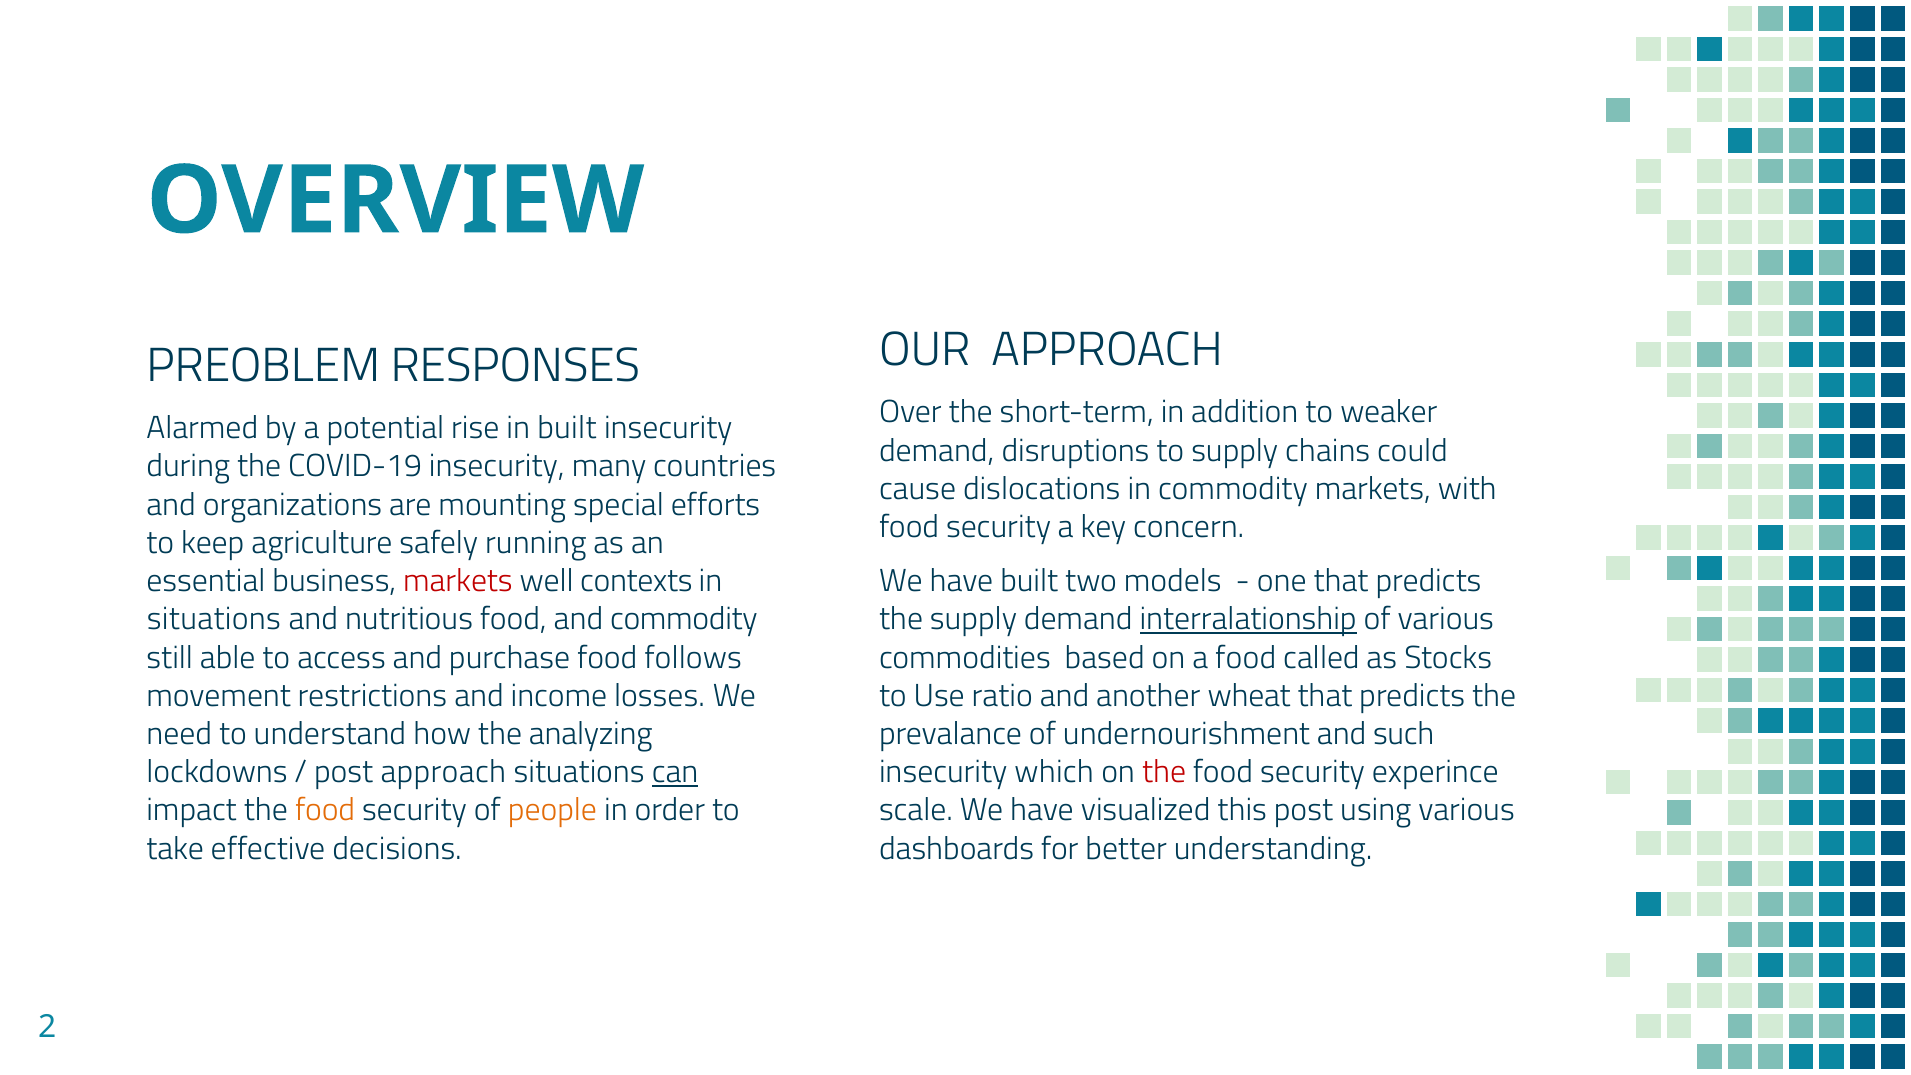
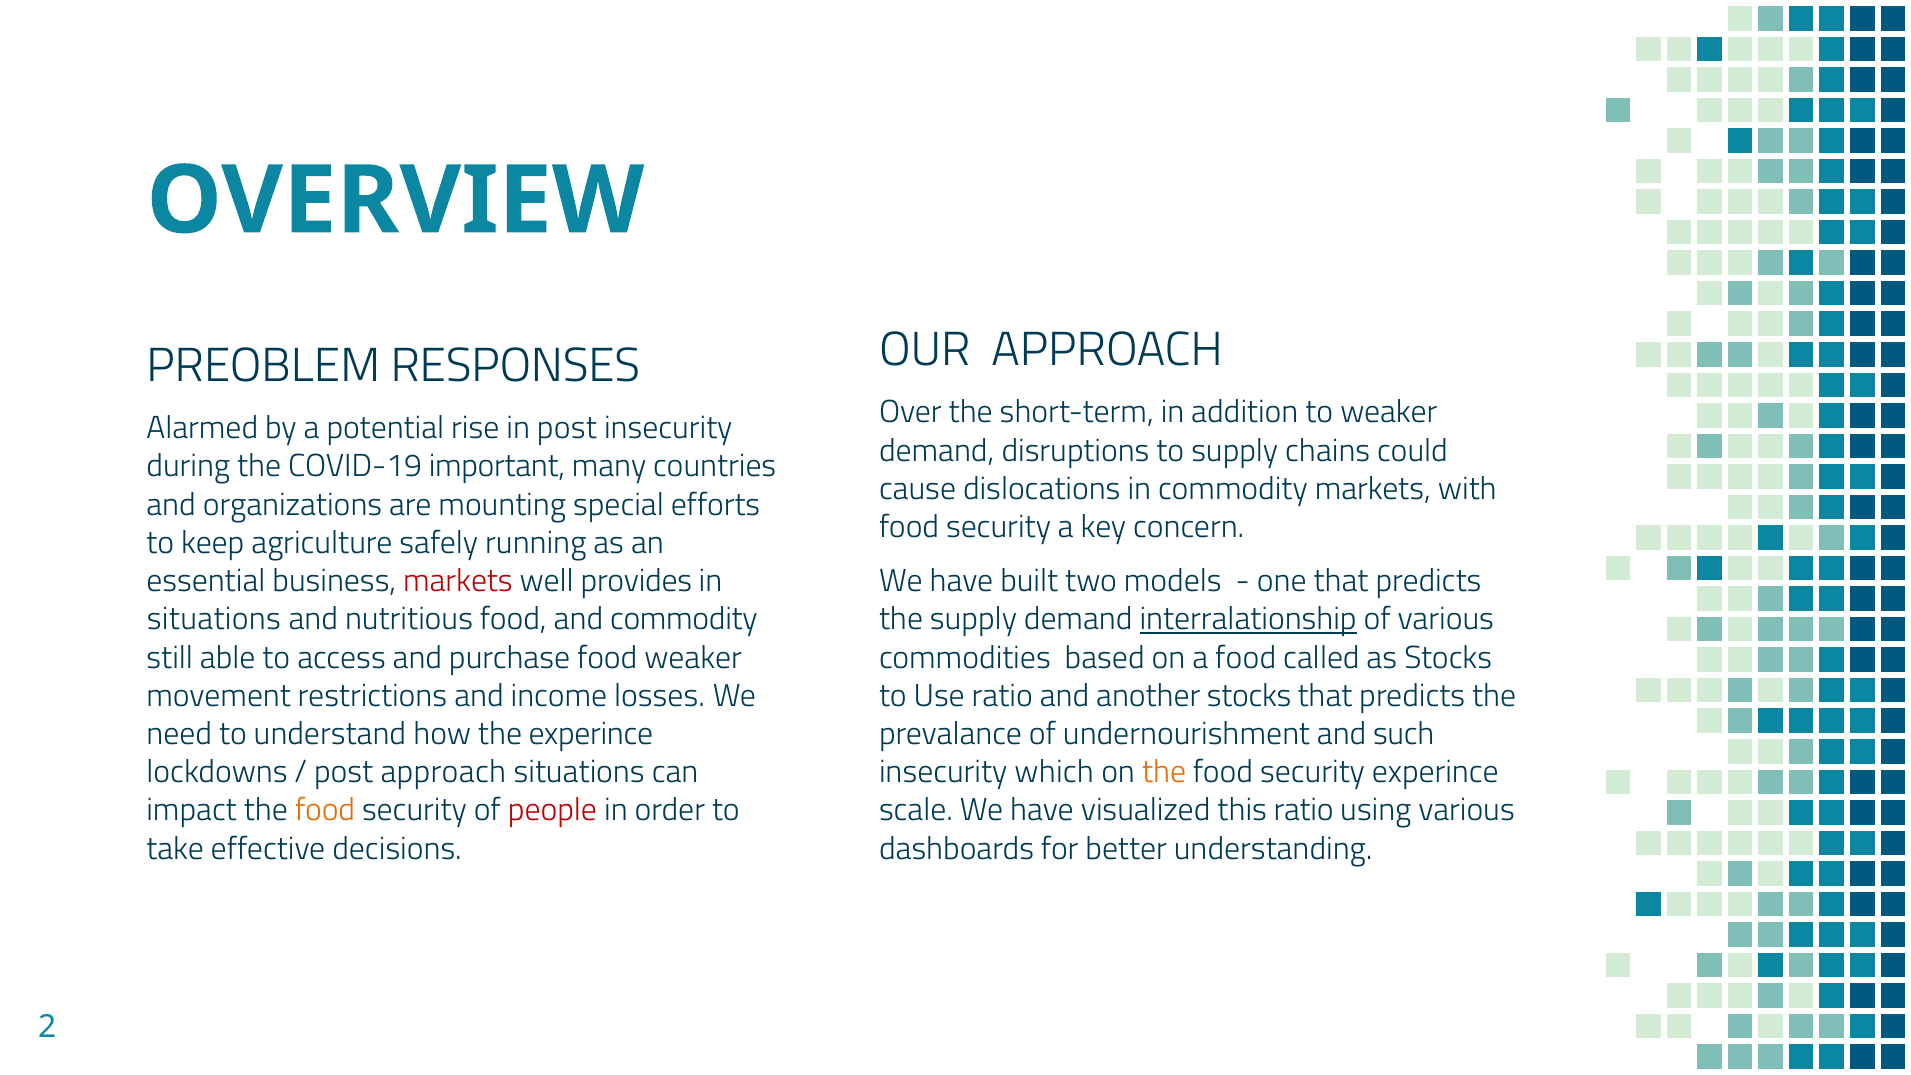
in built: built -> post (567, 428)
COVID-19 insecurity: insecurity -> important (497, 466)
contexts: contexts -> provides (636, 581)
food follows: follows -> weaker (693, 658)
another wheat: wheat -> stocks (1249, 696)
the analyzing: analyzing -> experince (591, 734)
can underline: present -> none (675, 772)
the colour: red -> orange (1164, 772)
people colour: orange -> red (552, 810)
this post: post -> ratio (1304, 810)
